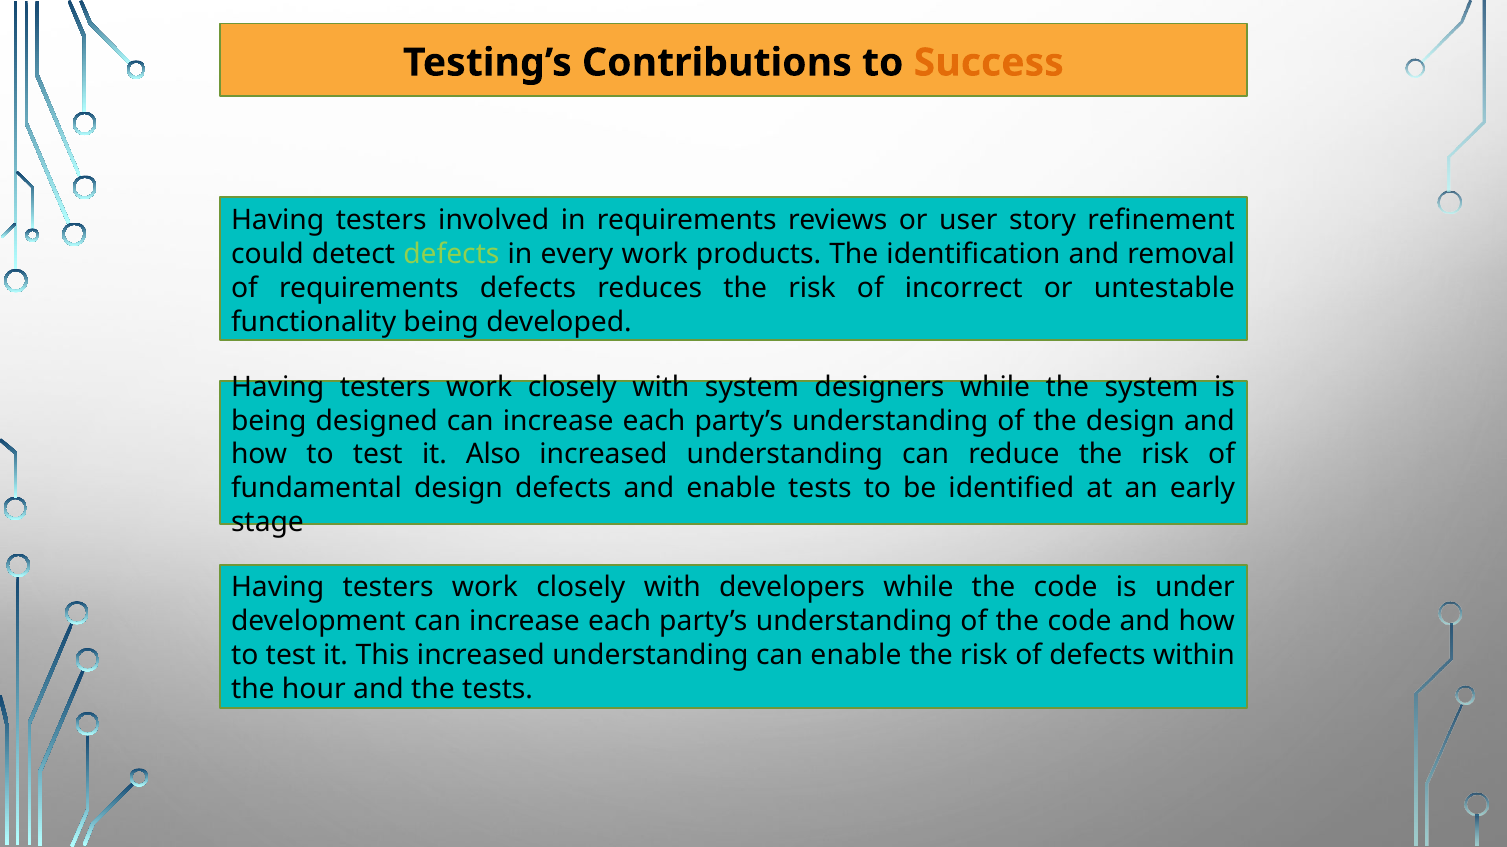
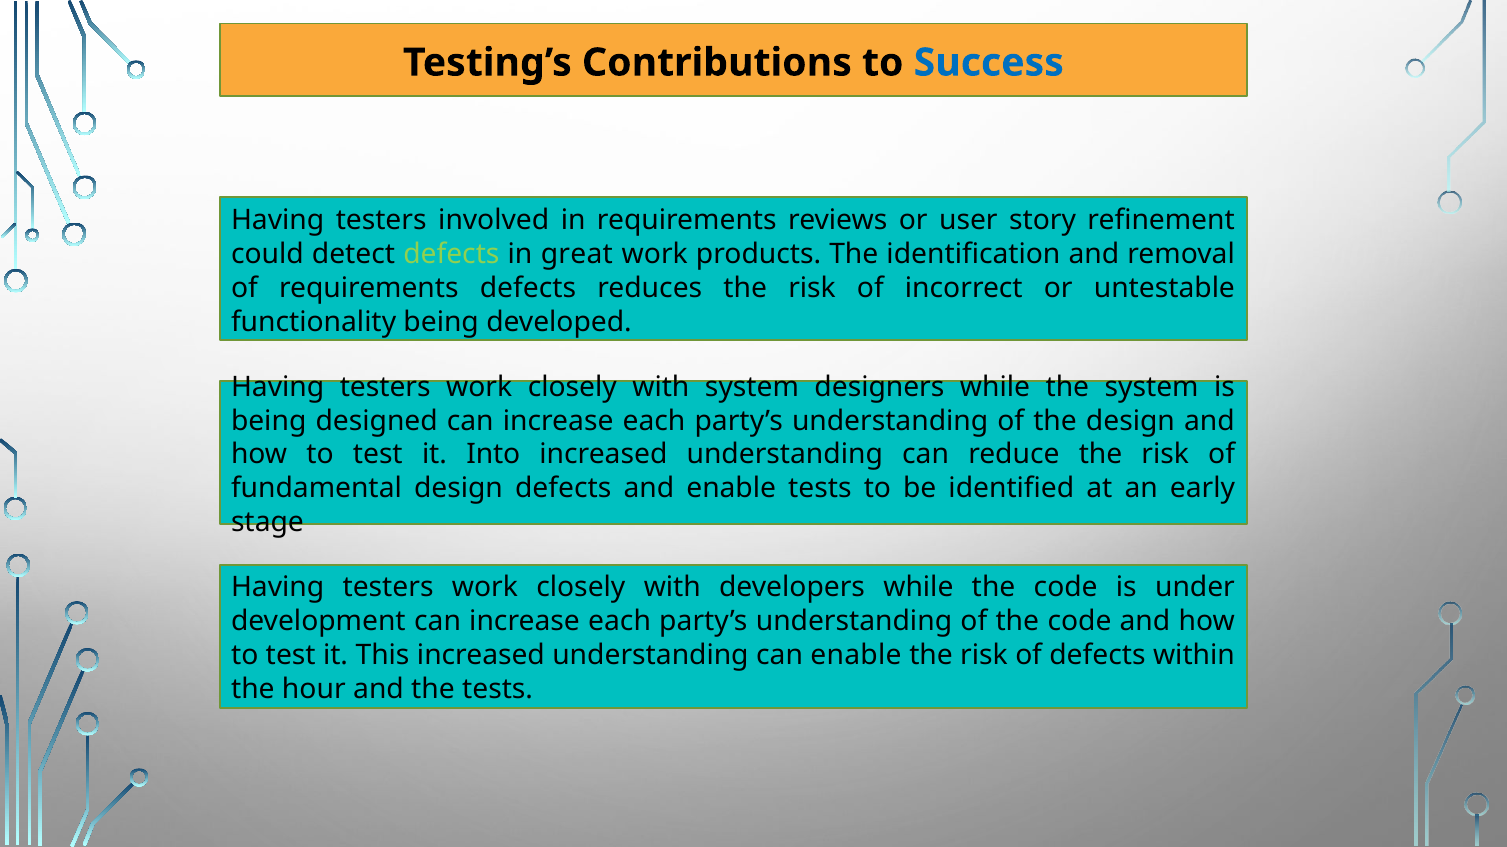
Success colour: orange -> blue (989, 63)
every: every -> great (577, 254)
Also: Also -> Into (493, 455)
